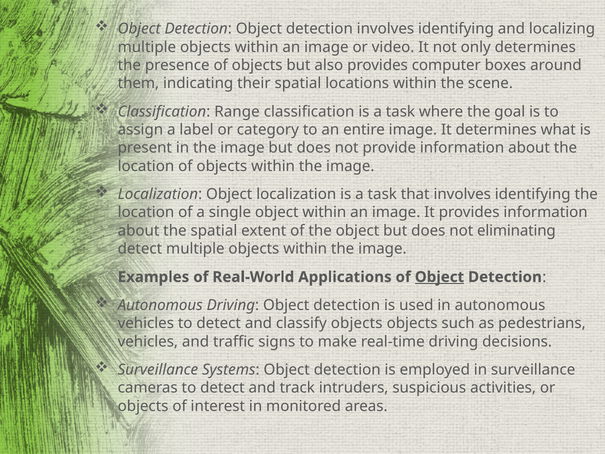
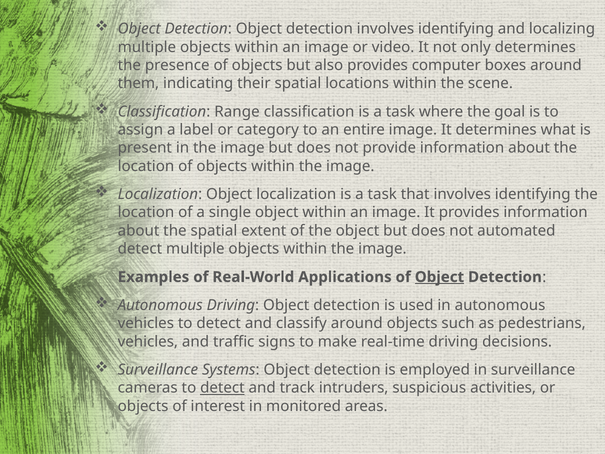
eliminating: eliminating -> automated (516, 231)
classify objects: objects -> around (357, 323)
detect underline: none -> present (222, 388)
